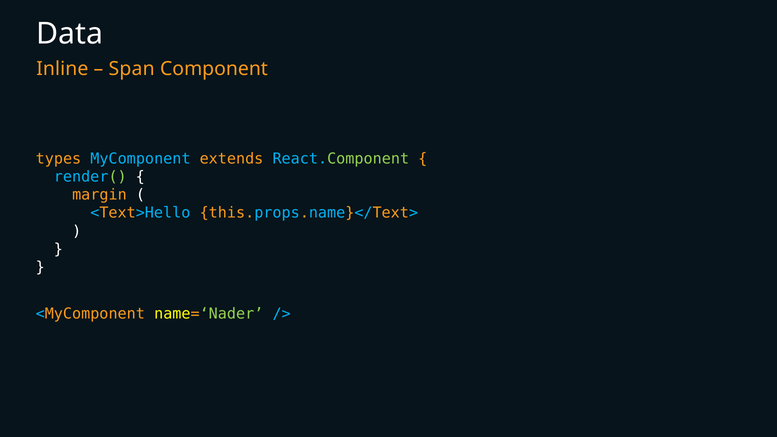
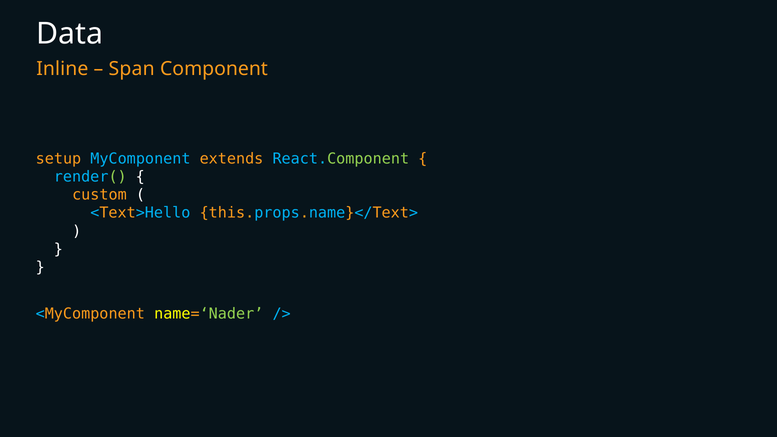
types: types -> setup (58, 159)
margin: margin -> custom (99, 195)
